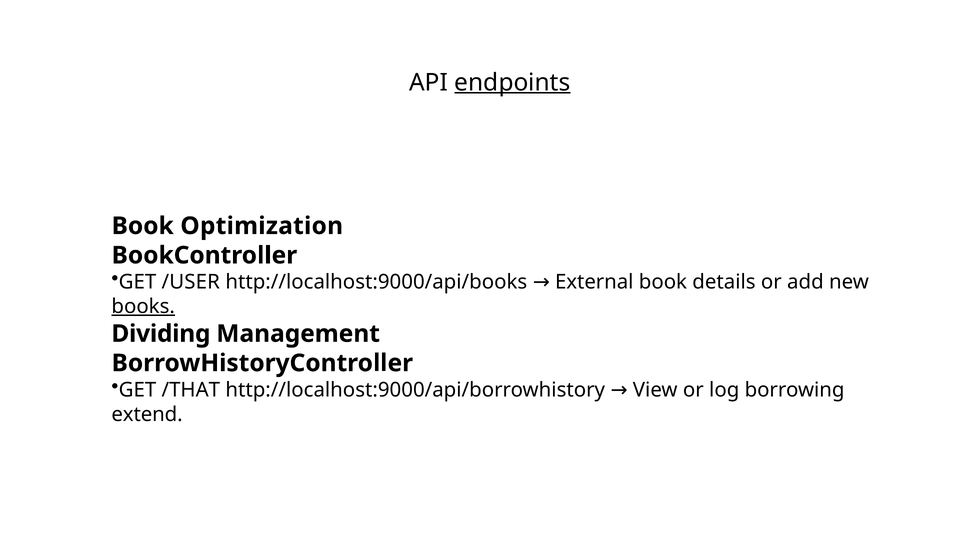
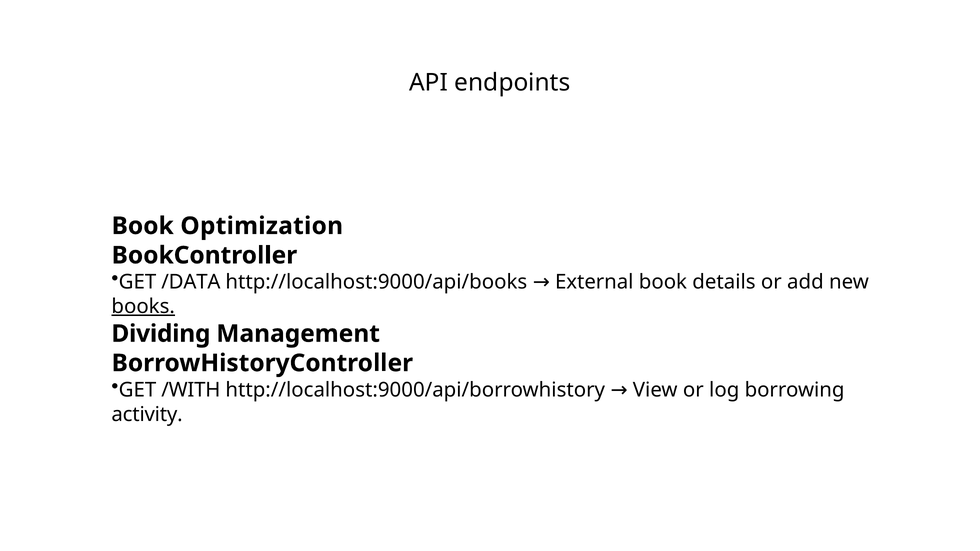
endpoints underline: present -> none (512, 82)
/USER: /USER -> /DATA (191, 282)
/THAT: /THAT -> /WITH (191, 390)
extend: extend -> activity (147, 414)
